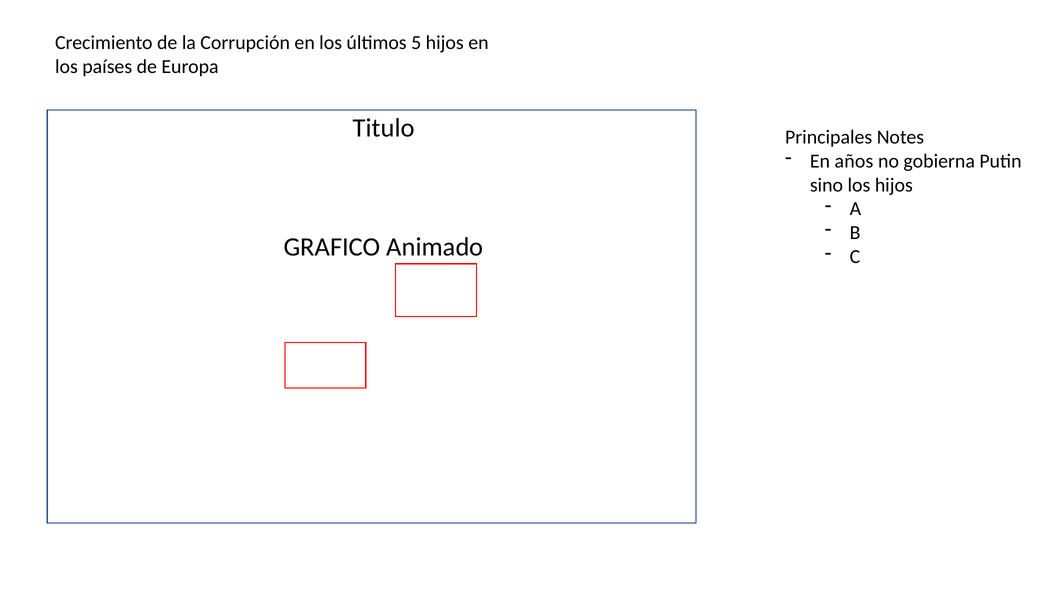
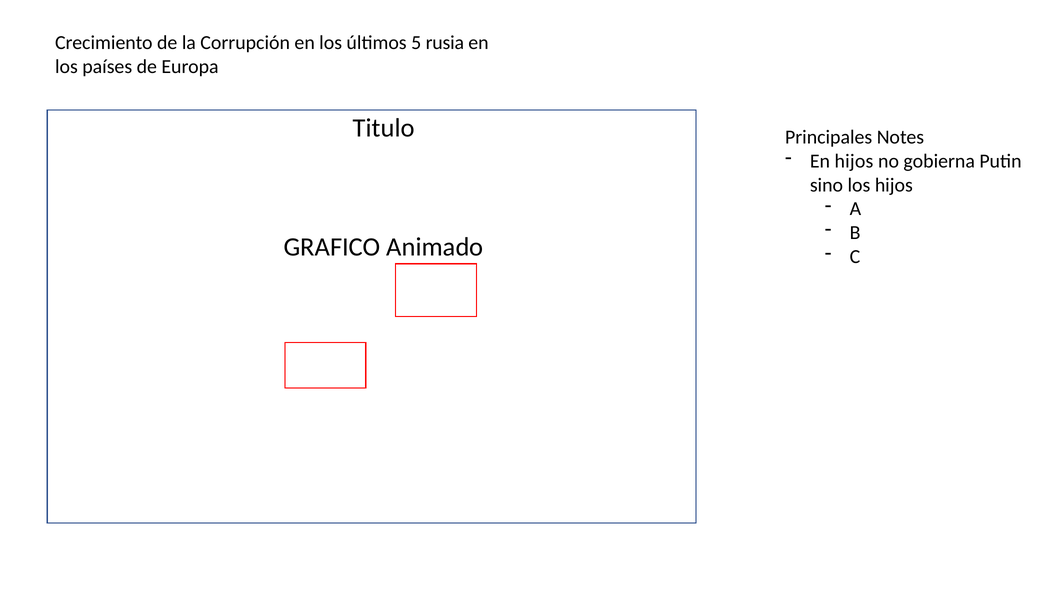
5 hijos: hijos -> rusia (445, 43)
En años: años -> hijos (854, 161)
